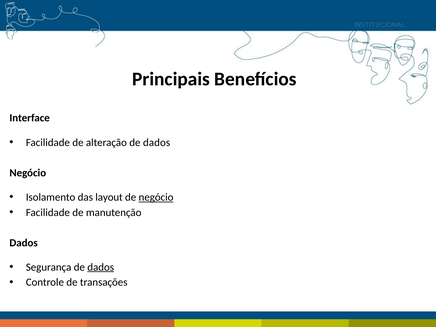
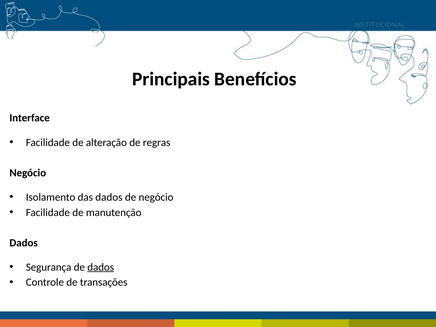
alteração de dados: dados -> regras (157, 143)
das layout: layout -> dados (109, 197)
negócio underline: present -> none (156, 197)
